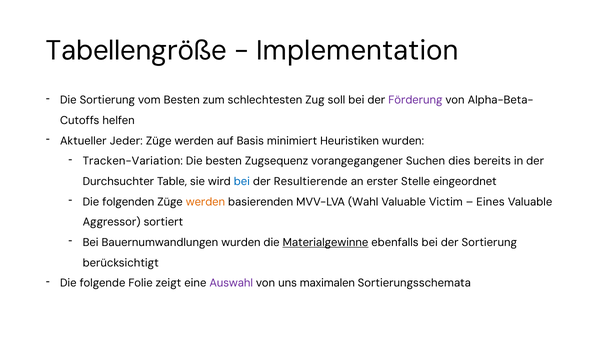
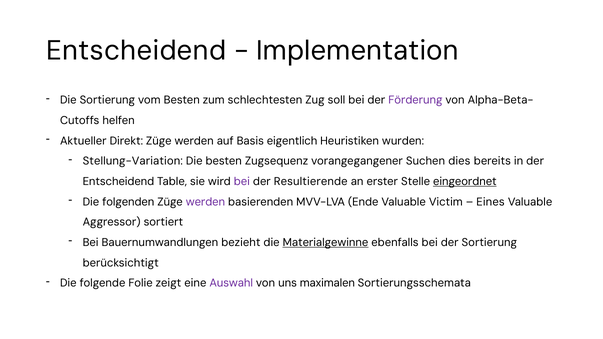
Tabellengröße: Tabellengröße -> Entscheidend (136, 51)
Jeder: Jeder -> Direkt (126, 141)
minimiert: minimiert -> eigentlich (292, 141)
Tracken-Variation: Tracken-Variation -> Stellung-Variation (133, 161)
Durchsuchter: Durchsuchter -> Entscheidend (118, 182)
bei colour: blue -> purple (242, 182)
eingeordnet underline: none -> present (465, 182)
werden colour: orange -> purple (205, 202)
Wahl: Wahl -> Ende (363, 202)
Bauernumwandlungen wurden: wurden -> bezieht (241, 243)
